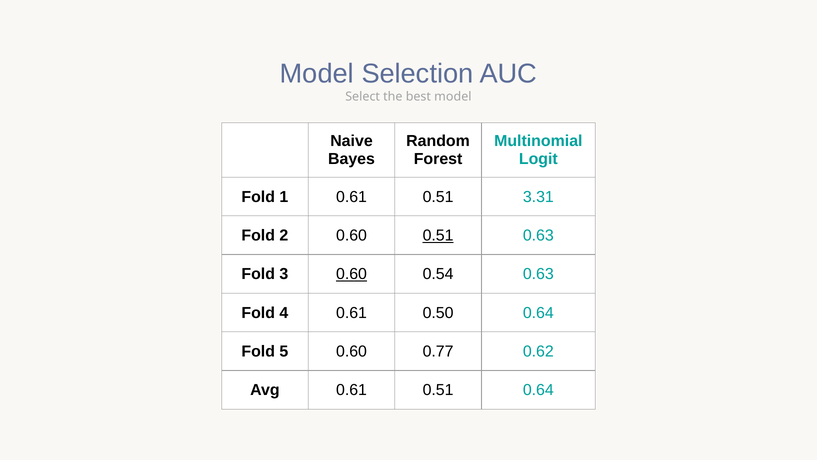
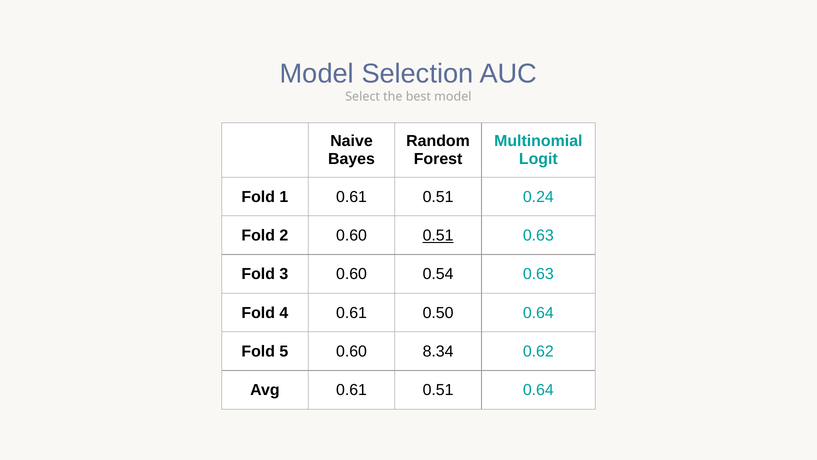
3.31: 3.31 -> 0.24 (538, 197)
0.60 underline: present -> none (352, 274)
0.77: 0.77 -> 8.34 (438, 351)
